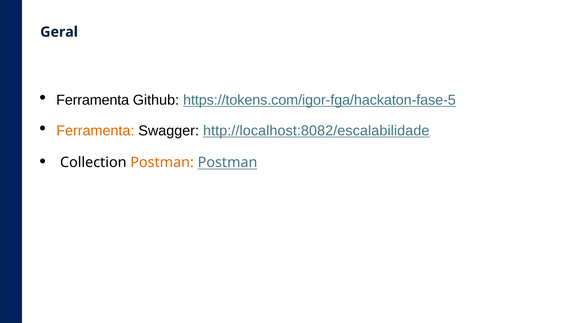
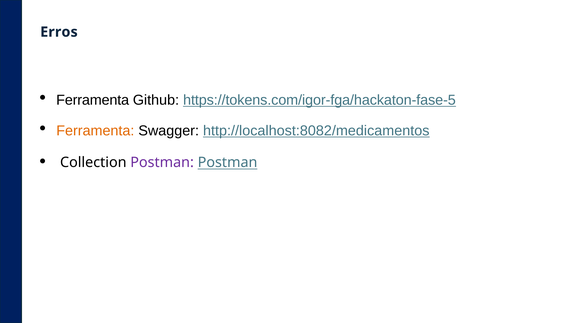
Geral: Geral -> Erros (59, 32)
http://localhost:8082/escalabilidade: http://localhost:8082/escalabilidade -> http://localhost:8082/medicamentos (316, 131)
Postman colour: orange -> purple (162, 162)
